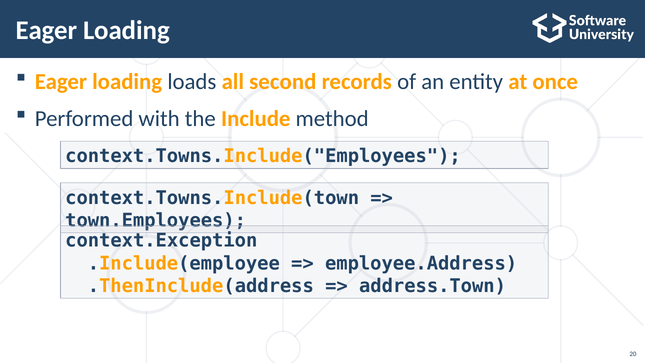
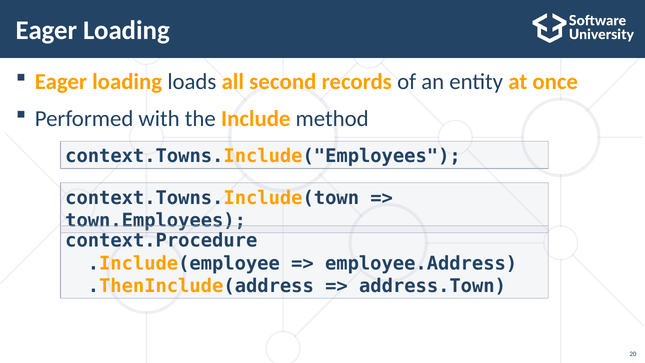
context.Exception: context.Exception -> context.Procedure (161, 241)
